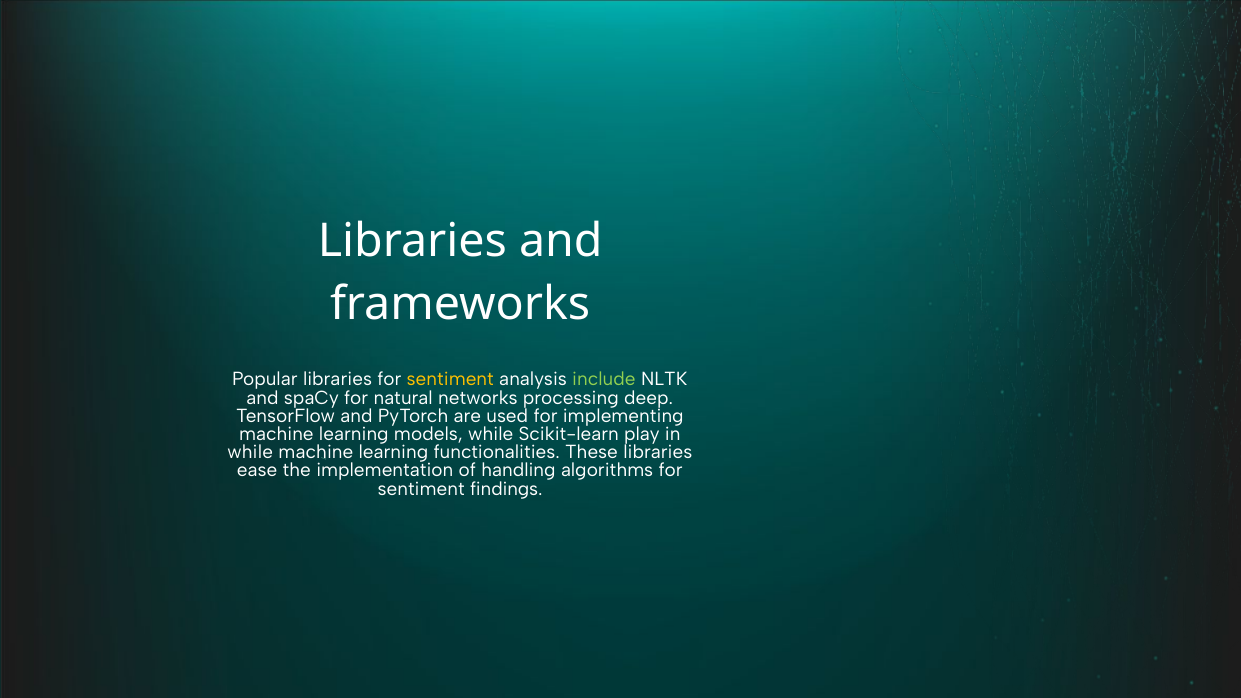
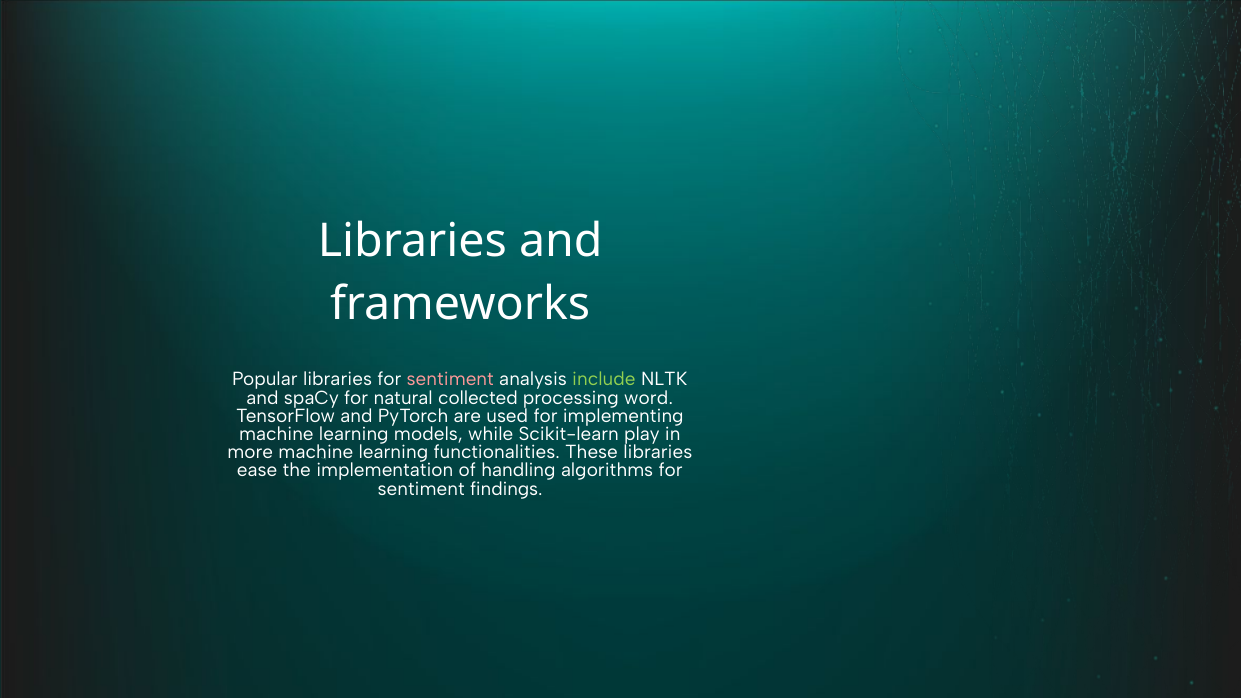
sentiment colour: yellow -> pink (450, 380)
networks: networks -> collected (478, 398)
deep: deep -> word (649, 398)
while: while -> more (250, 452)
